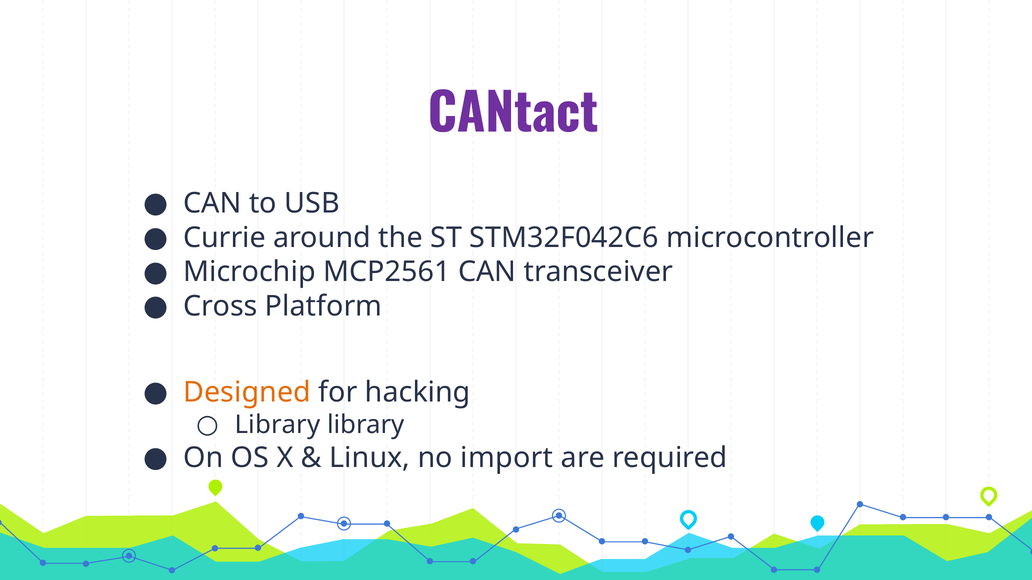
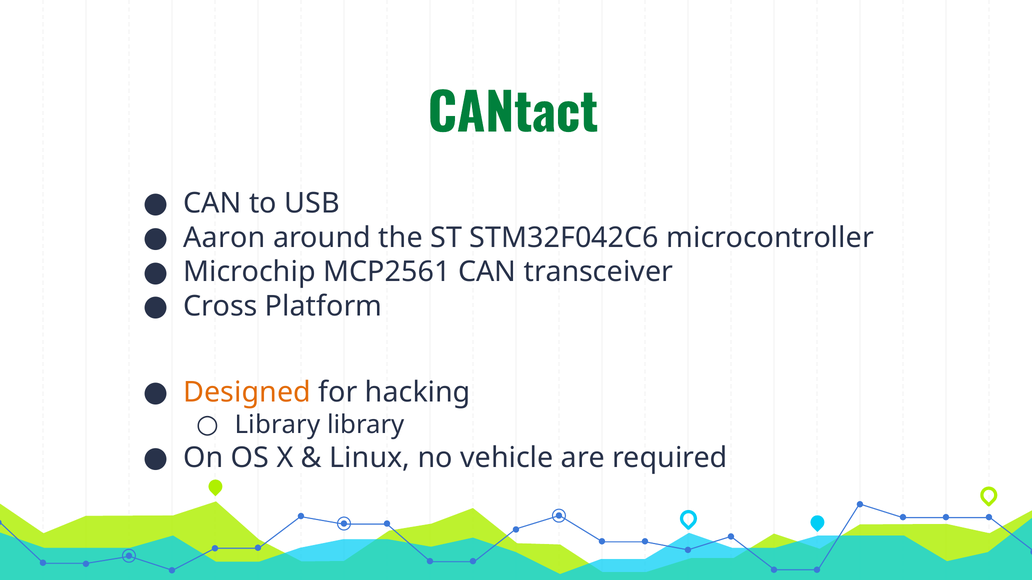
CANtact colour: purple -> green (513, 115)
Currie: Currie -> Aaron (224, 238)
import: import -> vehicle (507, 458)
